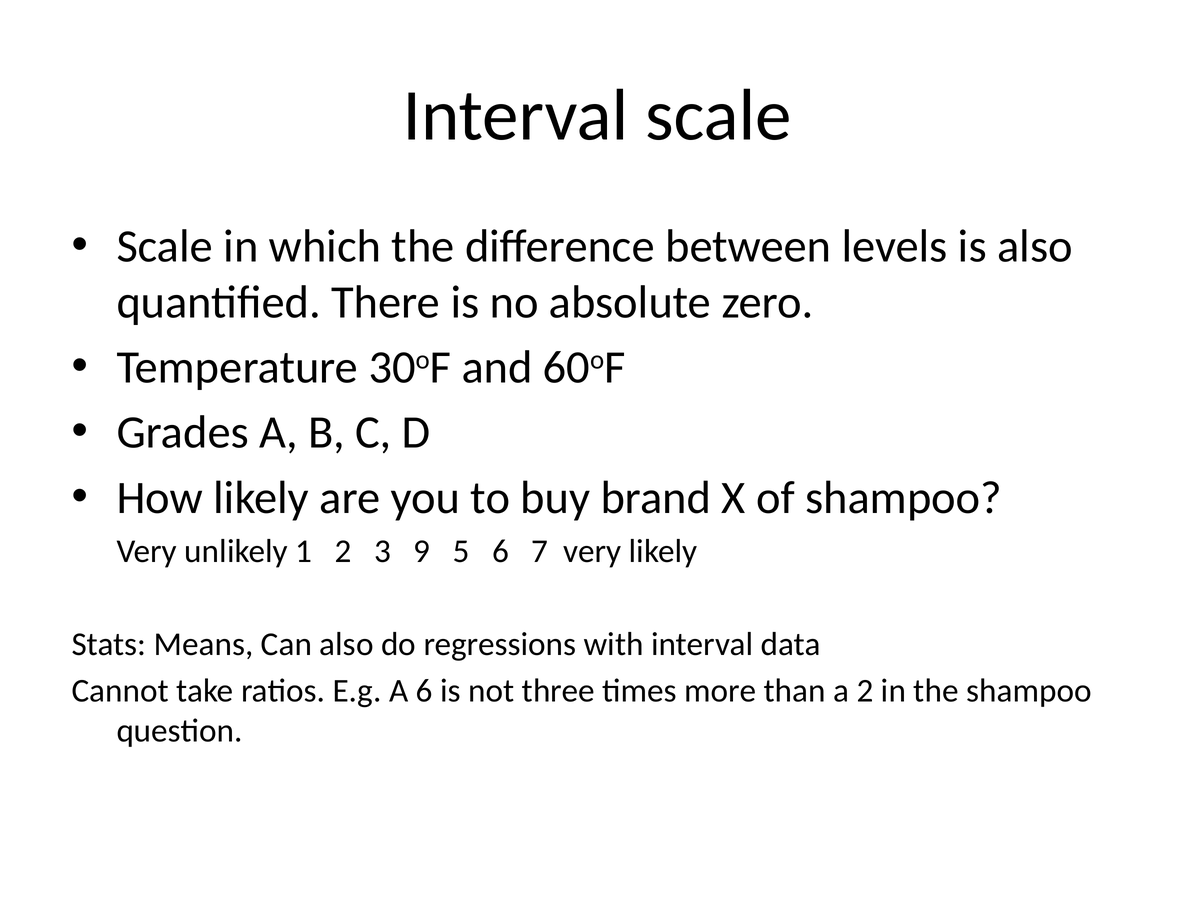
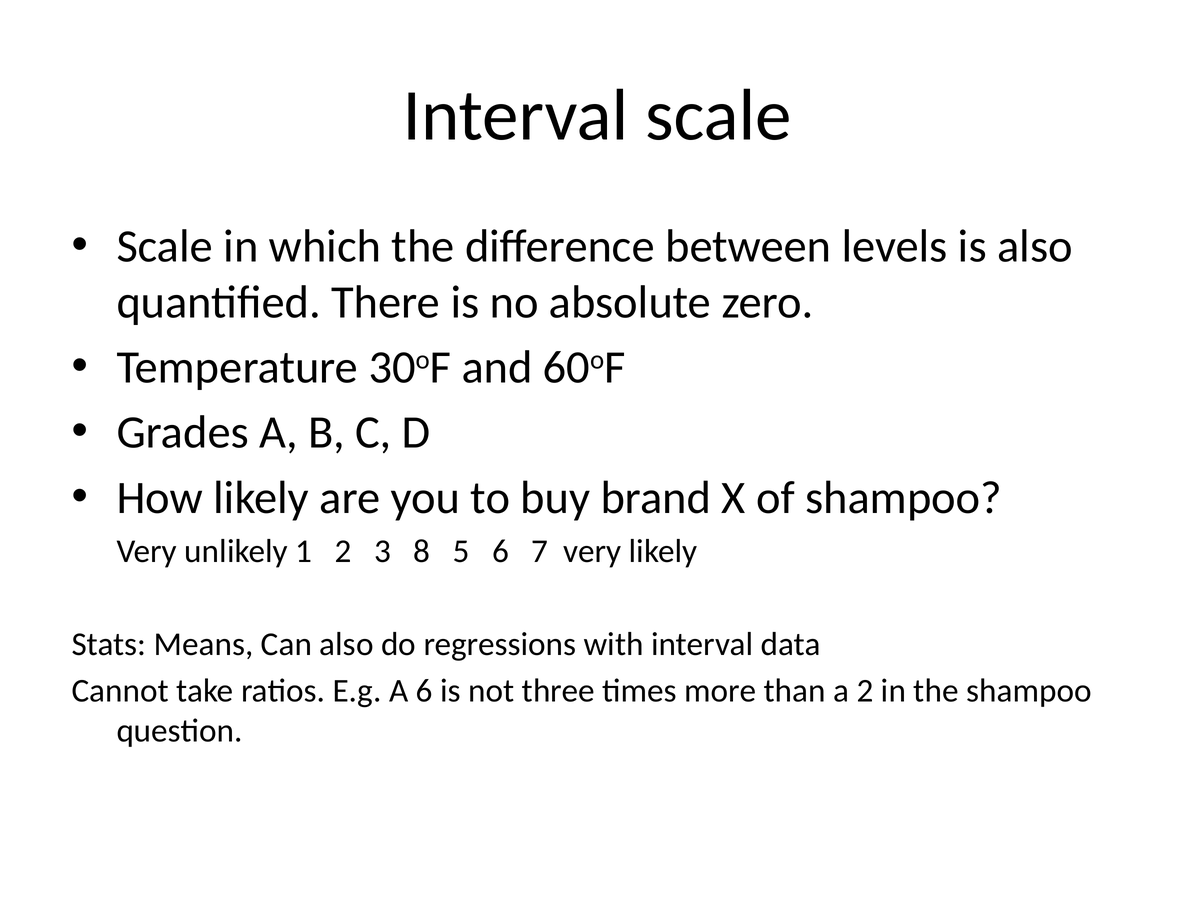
9: 9 -> 8 (422, 551)
